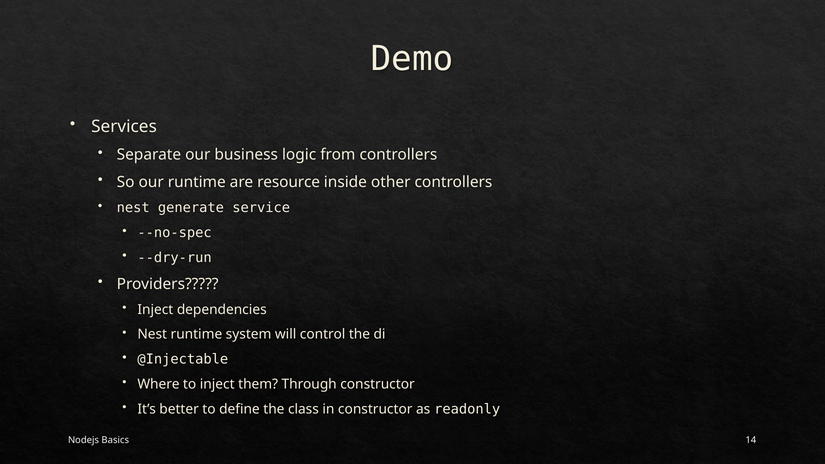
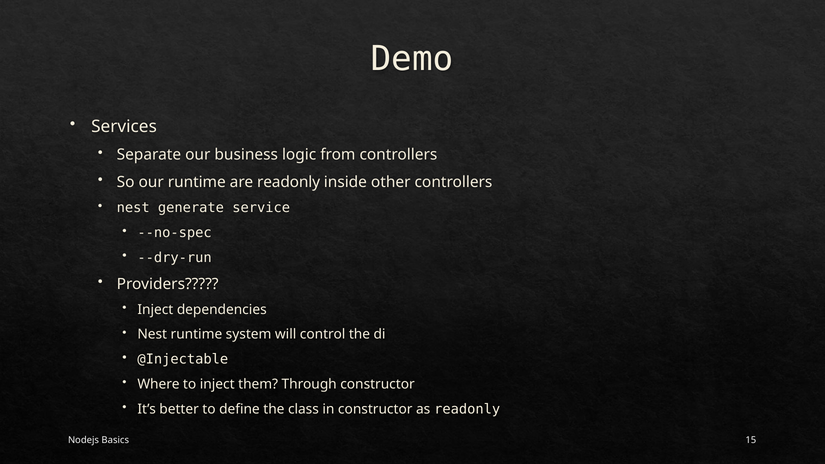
are resource: resource -> readonly (289, 182)
14: 14 -> 15 (751, 440)
